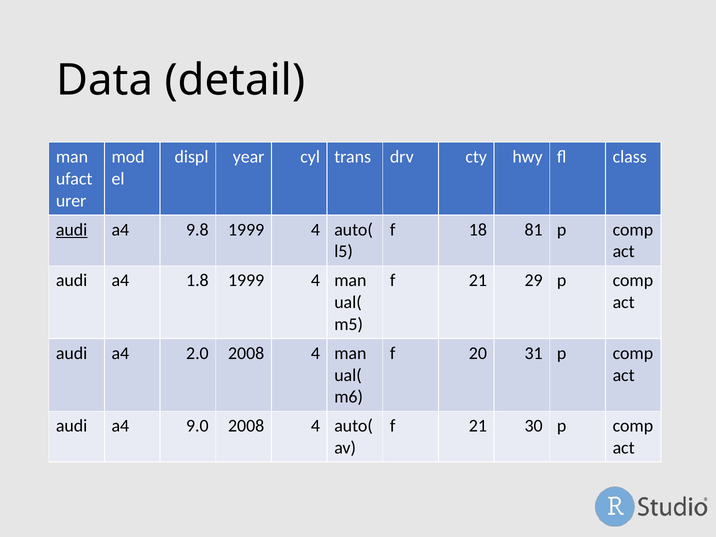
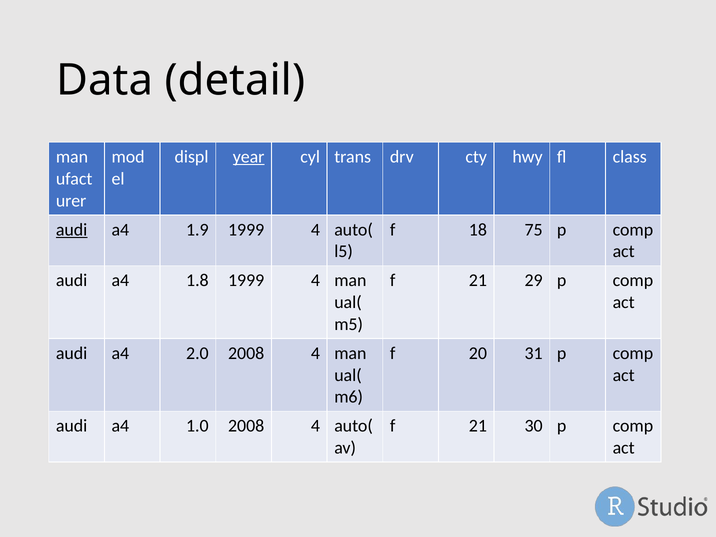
year underline: none -> present (249, 157)
9.8: 9.8 -> 1.9 (197, 230)
81: 81 -> 75 (534, 230)
9.0: 9.0 -> 1.0 (197, 426)
